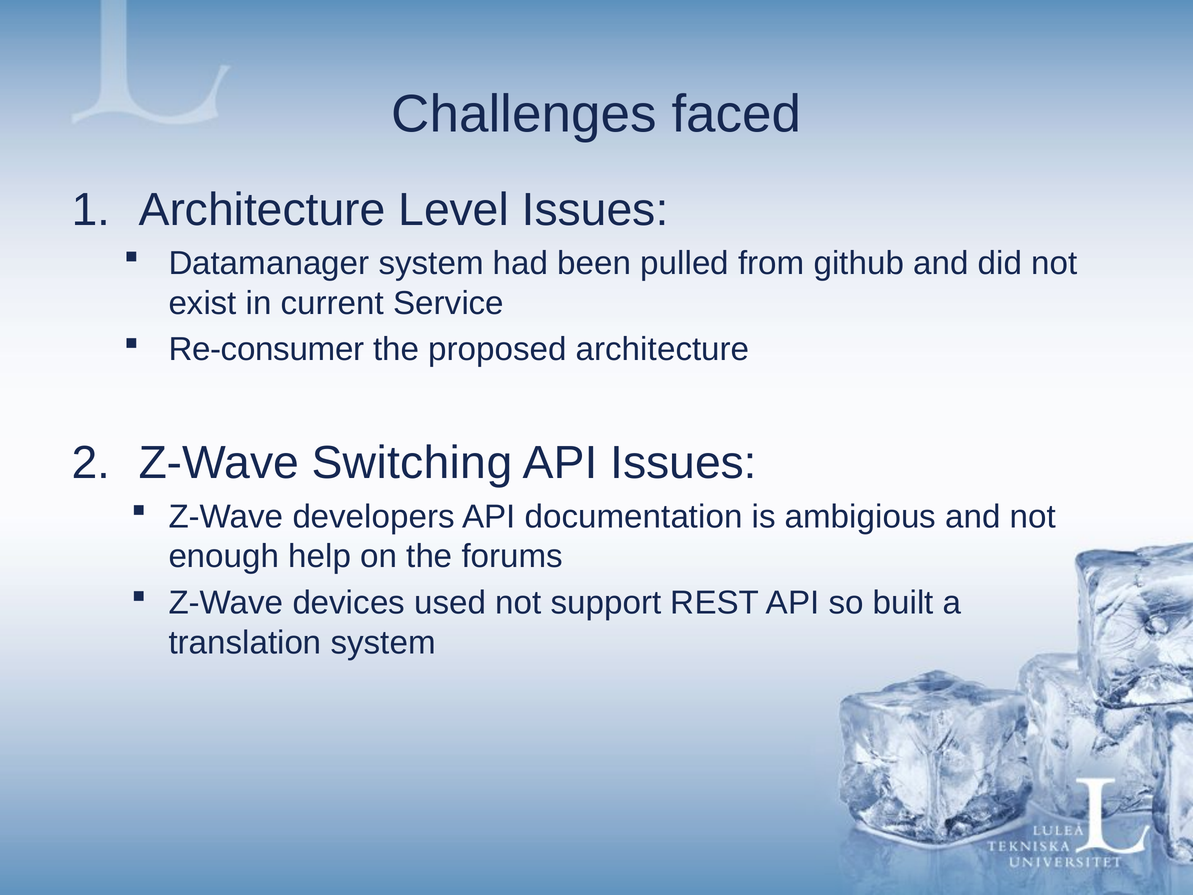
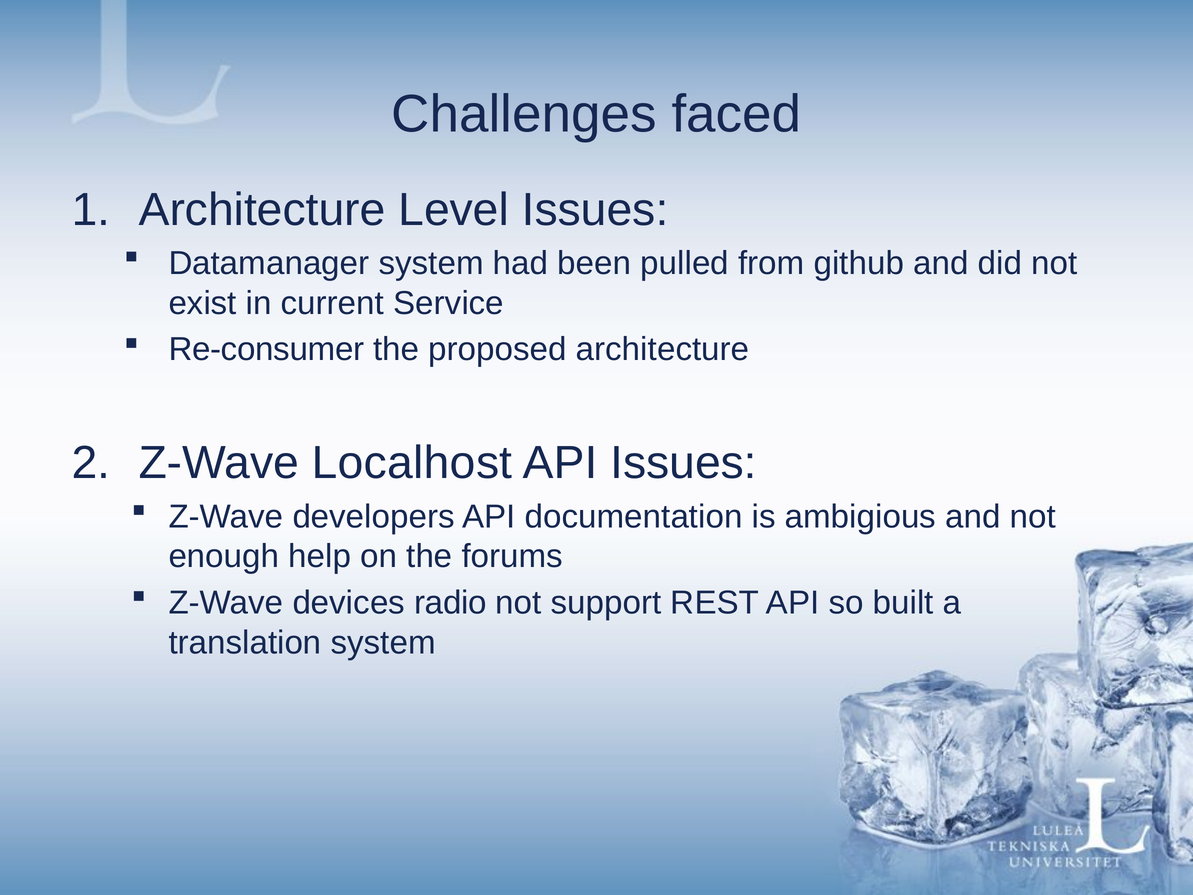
Switching: Switching -> Localhost (412, 463)
used: used -> radio (450, 603)
